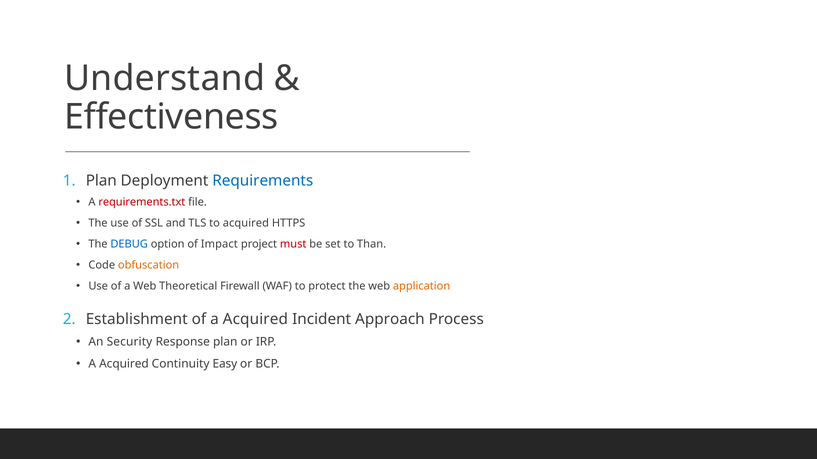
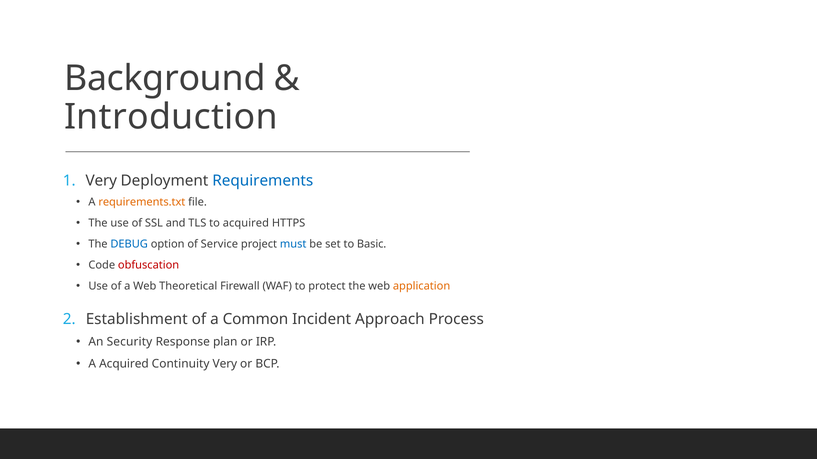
Understand: Understand -> Background (165, 79)
Effectiveness: Effectiveness -> Introduction (171, 117)
Plan: Plan -> Very (101, 181)
requirements.txt colour: red -> orange (142, 203)
Impact: Impact -> Service (219, 244)
must colour: red -> blue (293, 244)
Than: Than -> Basic (372, 244)
obfuscation colour: orange -> red (149, 265)
of a Acquired: Acquired -> Common (256, 320)
Continuity Easy: Easy -> Very (225, 364)
